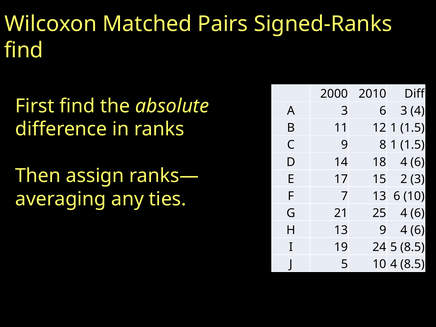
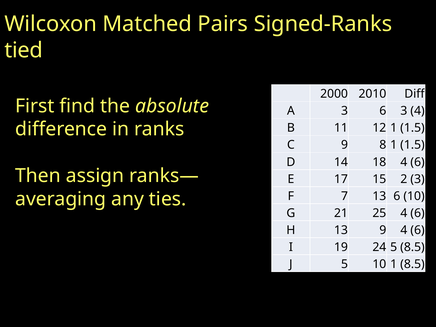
find: find -> tied (24, 50)
10 4: 4 -> 1 (394, 264)
